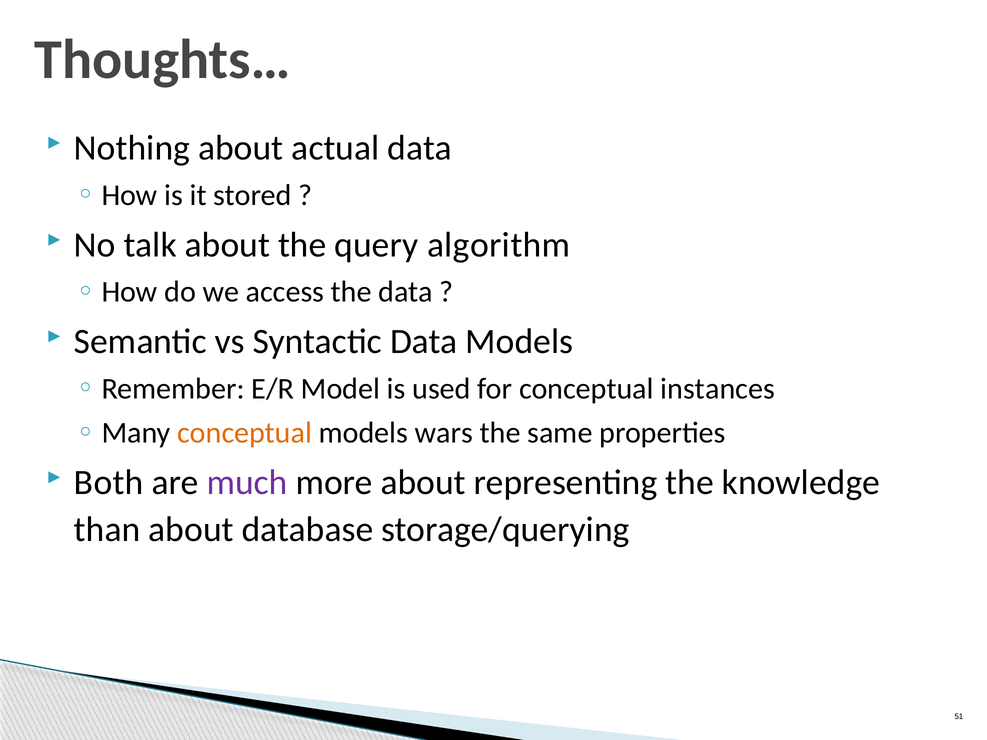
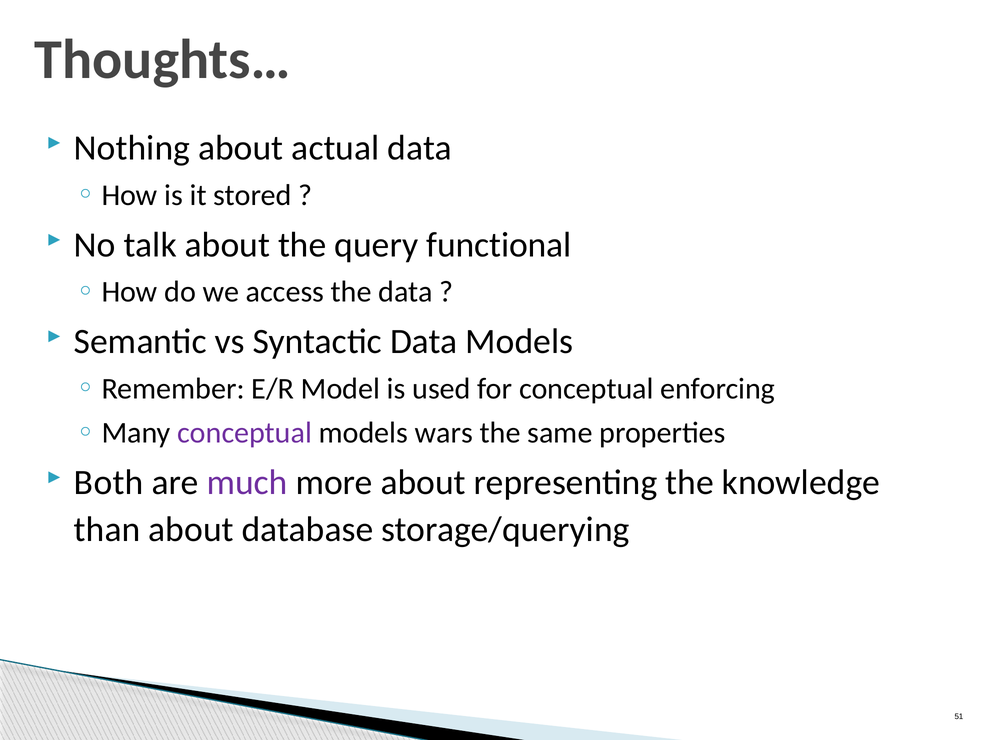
algorithm: algorithm -> functional (499, 245)
instances: instances -> enforcing (718, 389)
conceptual colour: orange -> purple (245, 433)
